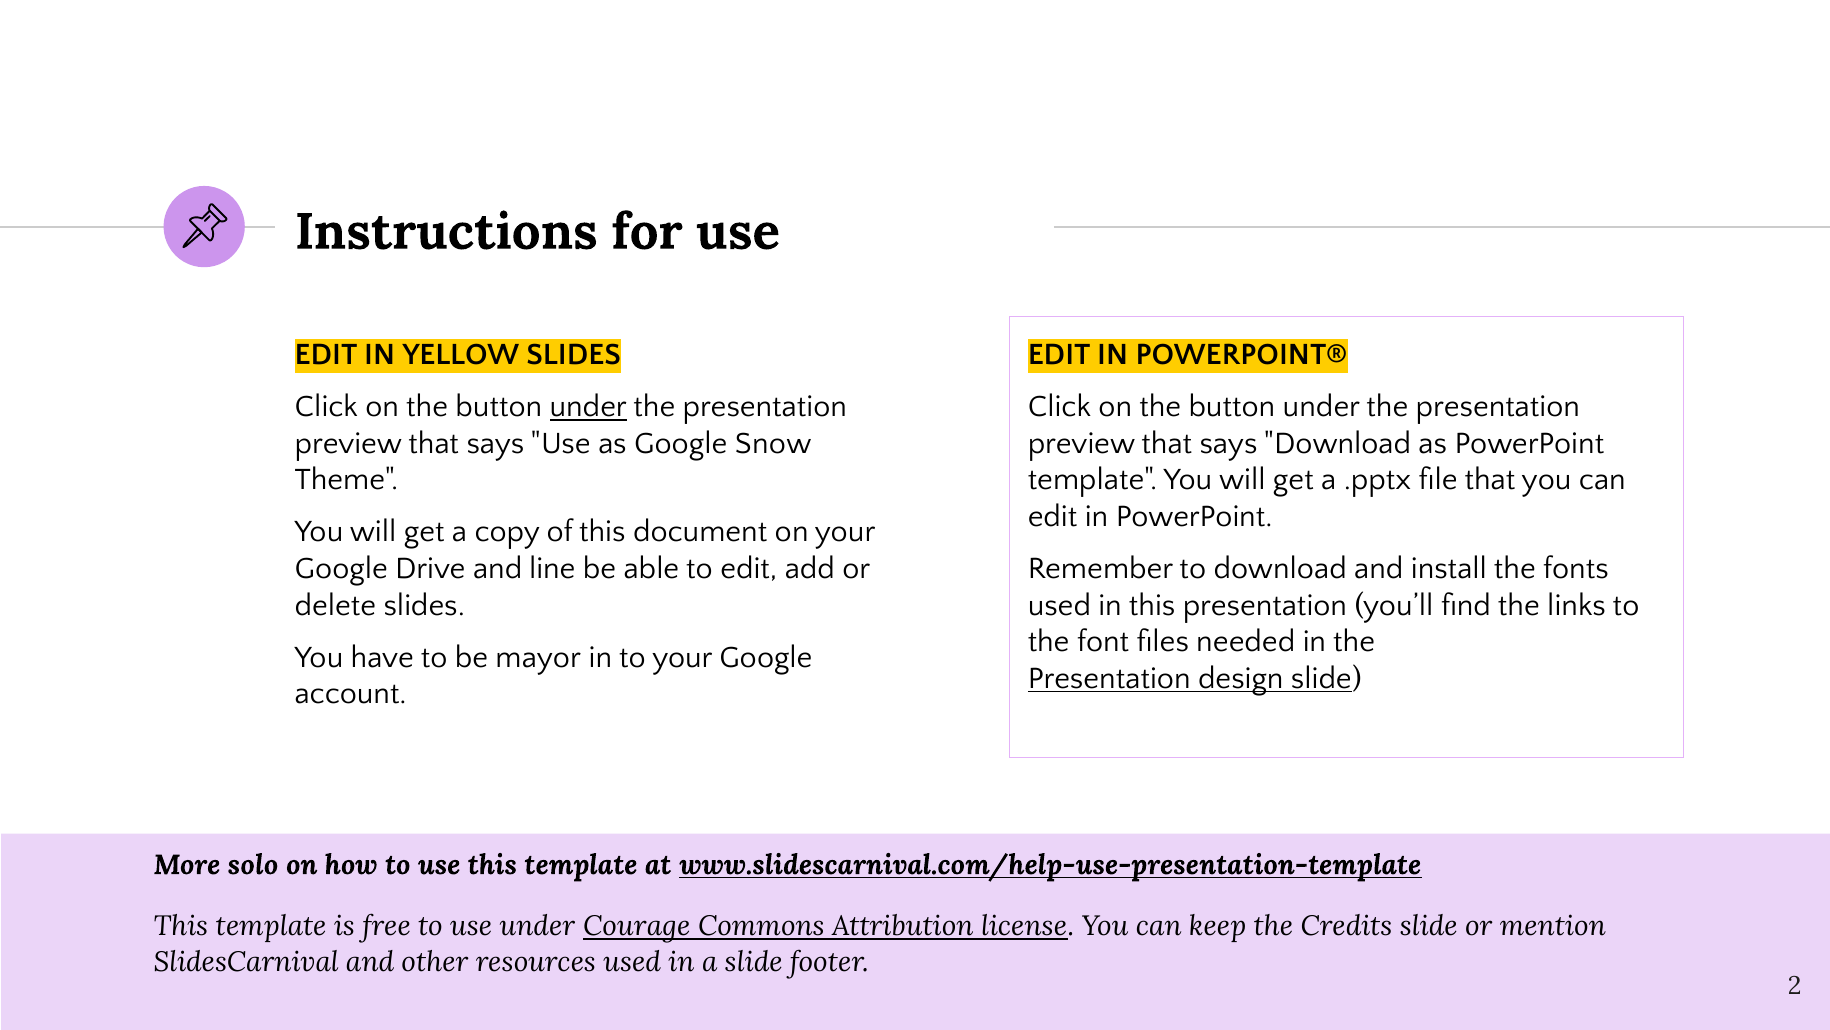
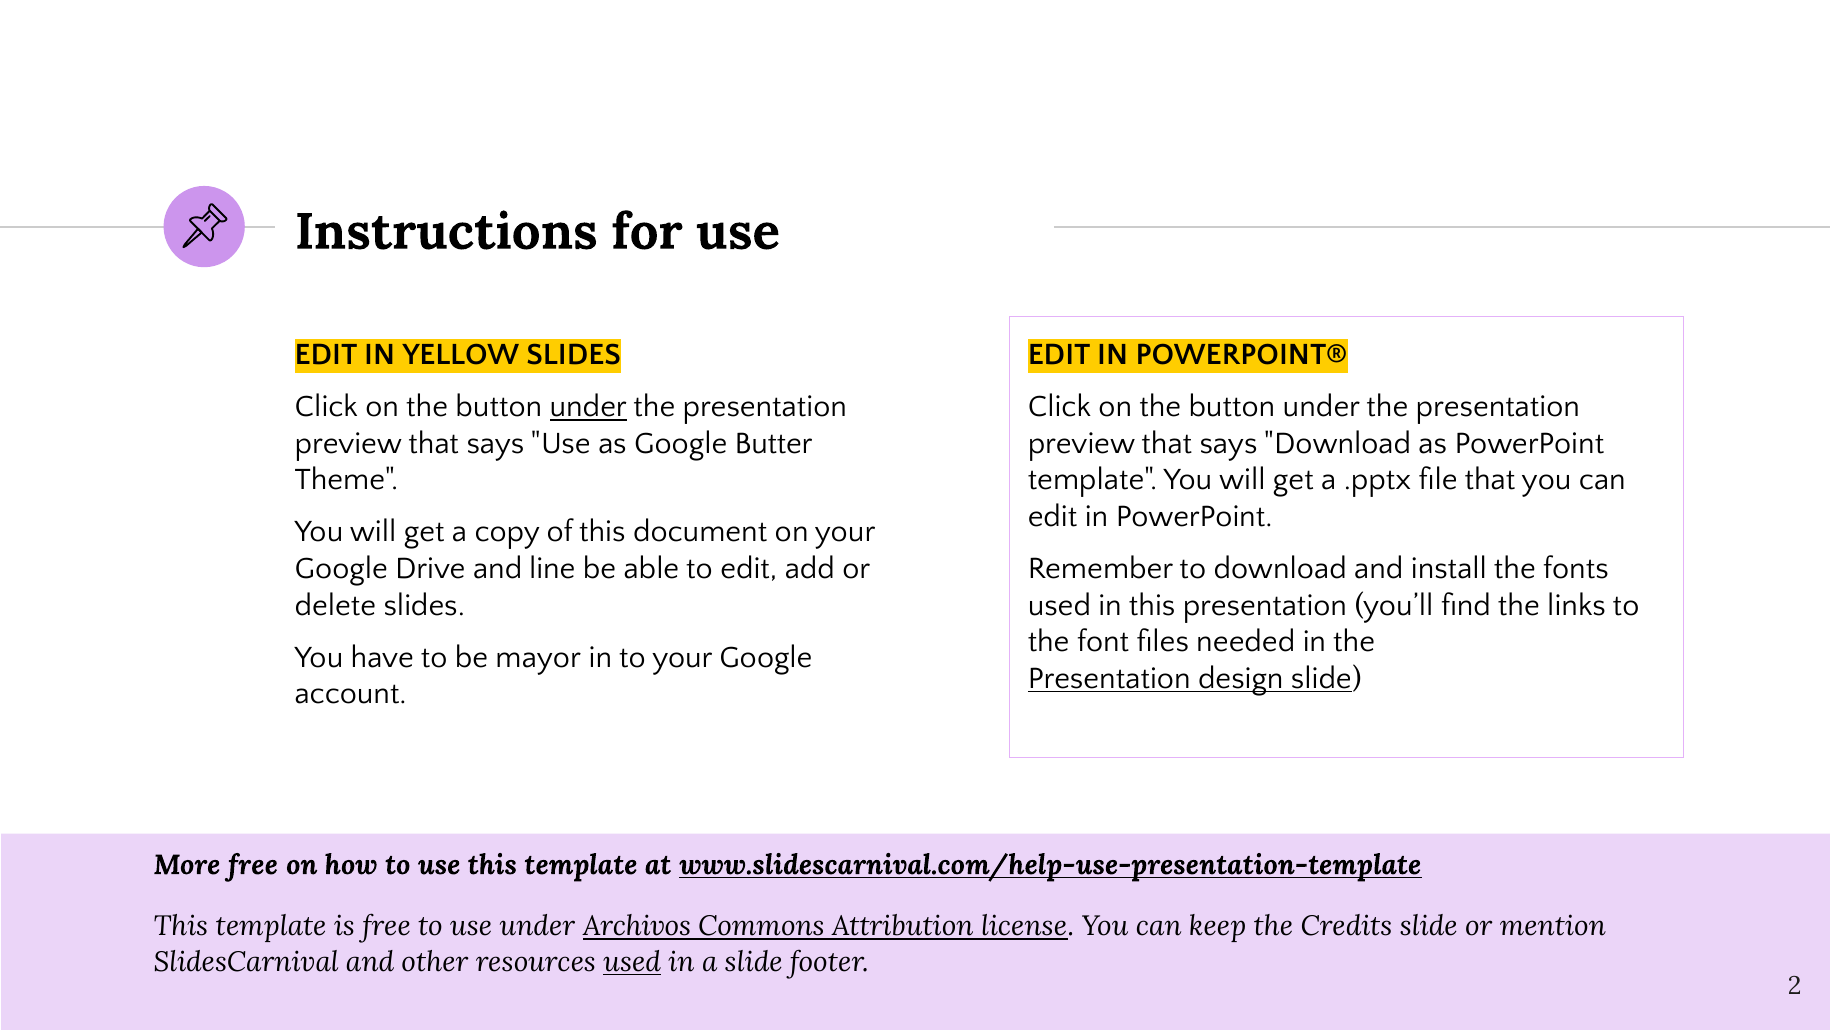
Snow: Snow -> Butter (774, 443)
More solo: solo -> free (253, 864)
Courage: Courage -> Archivos (637, 926)
used underline: none -> present (632, 962)
